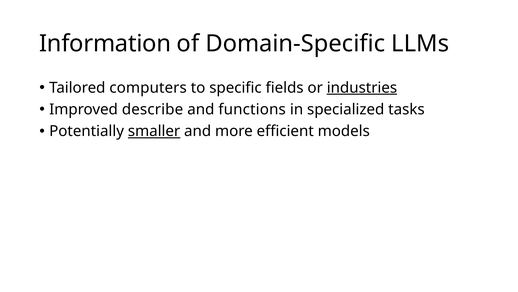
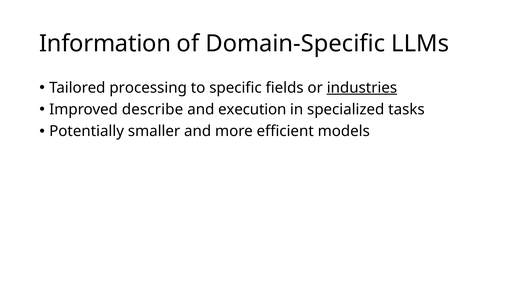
computers: computers -> processing (148, 88)
functions: functions -> execution (252, 109)
smaller underline: present -> none (154, 131)
